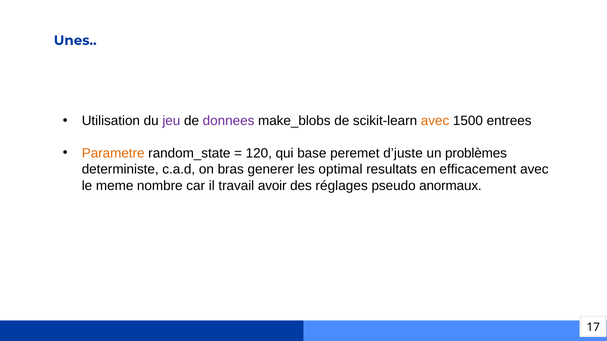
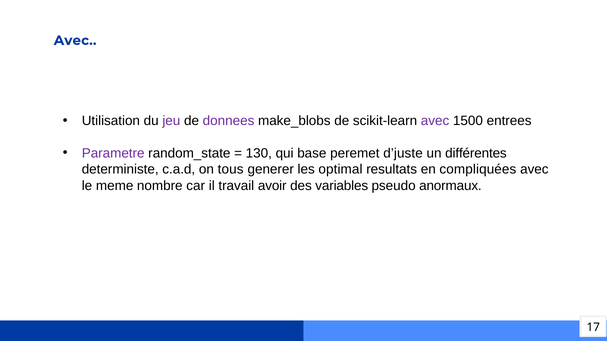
Unes: Unes -> Avec (75, 41)
avec colour: orange -> purple (435, 121)
Parametre colour: orange -> purple (113, 154)
120: 120 -> 130 (259, 154)
problèmes: problèmes -> différentes (476, 154)
bras: bras -> tous (231, 170)
efficacement: efficacement -> compliquées (478, 170)
réglages: réglages -> variables (342, 186)
